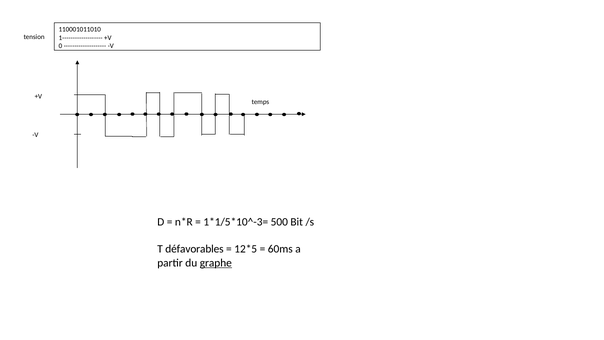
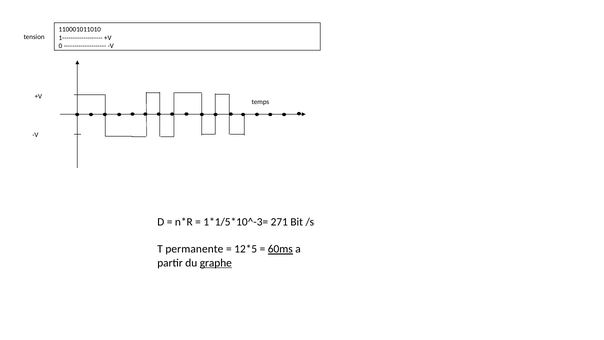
500: 500 -> 271 (279, 222)
défavorables: défavorables -> permanente (194, 249)
60ms underline: none -> present (280, 249)
